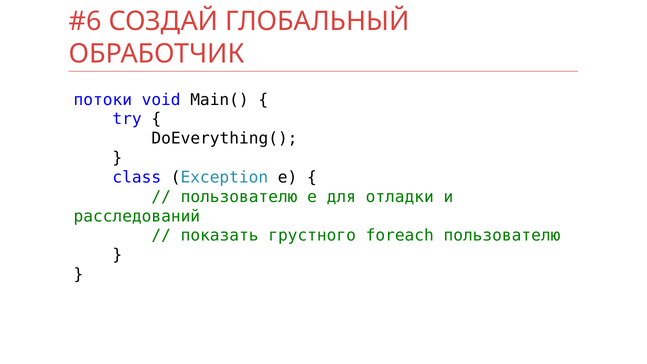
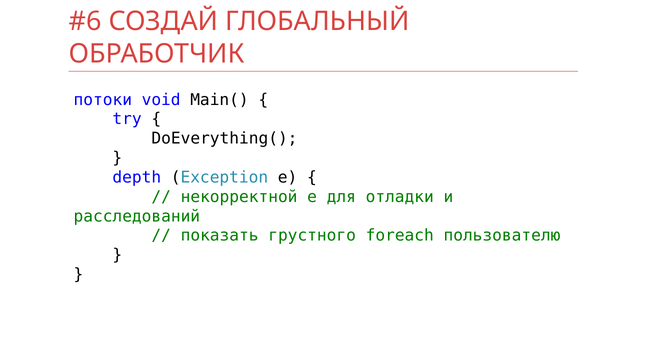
class: class -> depth (137, 177)
пользователю: пользователю -> некорректной (239, 197)
